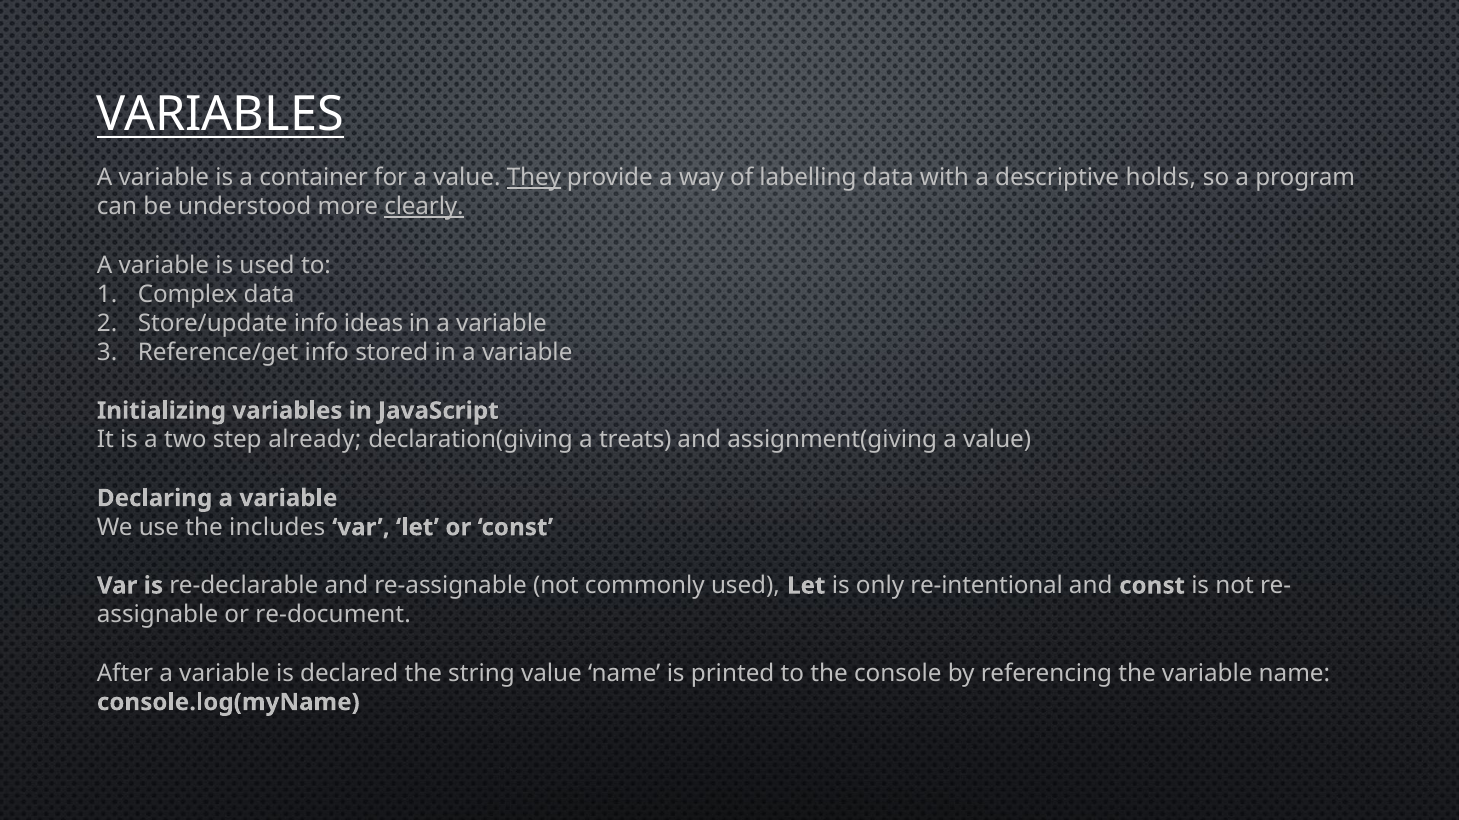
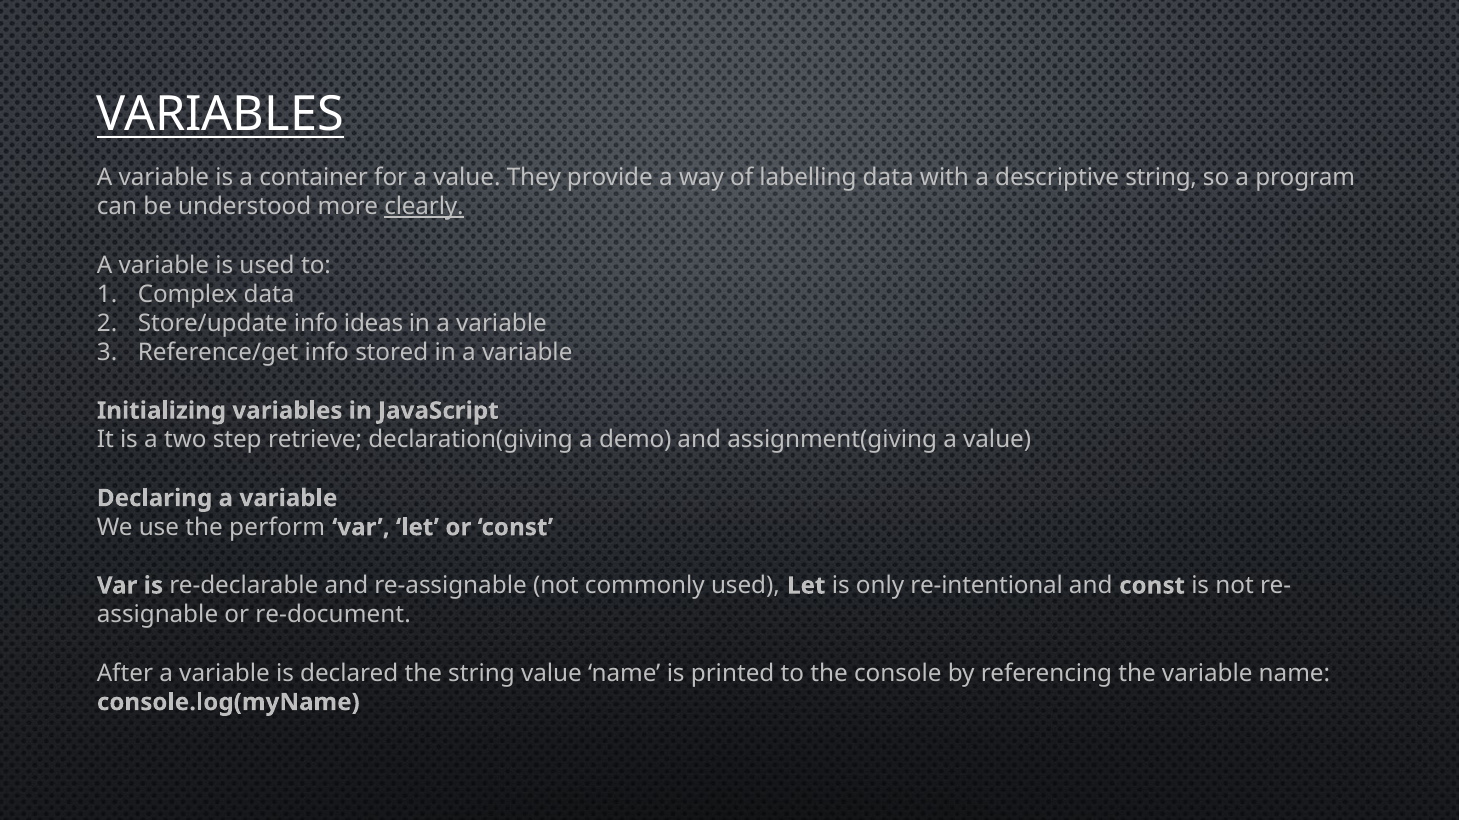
They underline: present -> none (534, 178)
descriptive holds: holds -> string (1161, 178)
already: already -> retrieve (315, 440)
treats: treats -> demo (635, 440)
includes: includes -> perform (277, 528)
